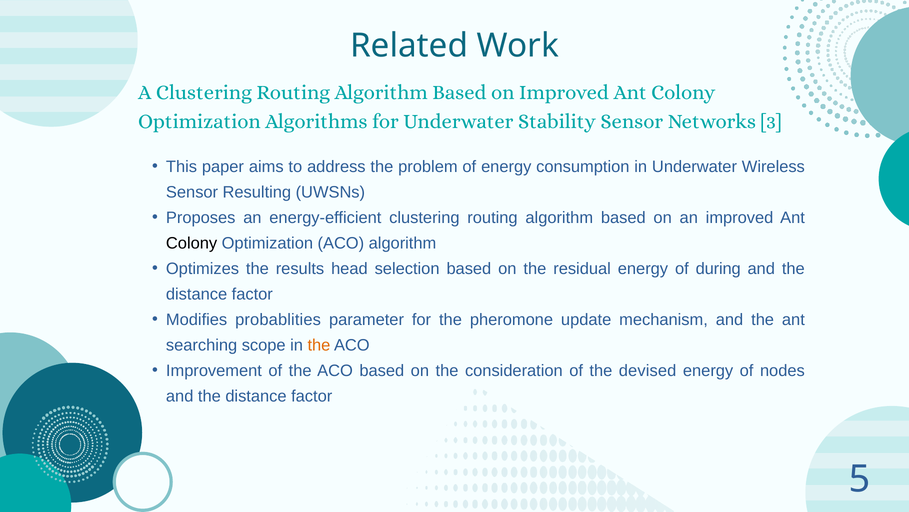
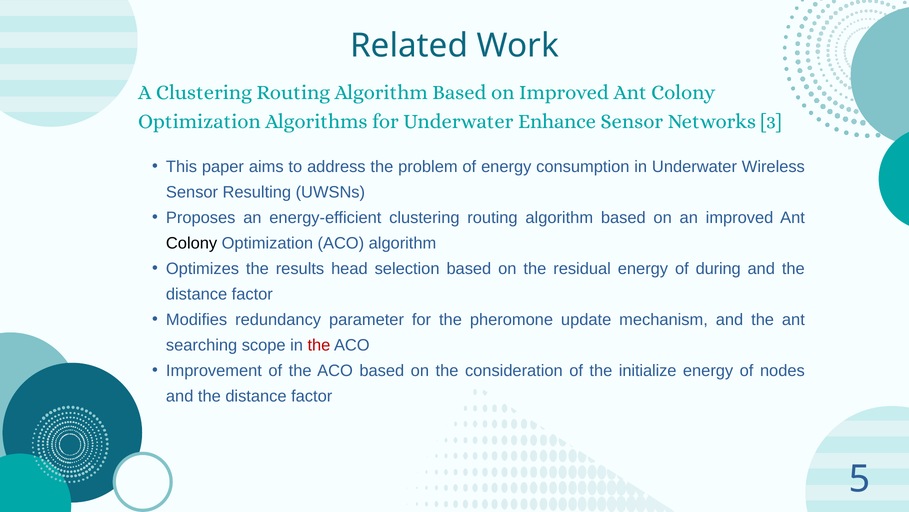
Stability: Stability -> Enhance (557, 121)
probablities: probablities -> redundancy (278, 320)
the colour: orange -> red (319, 345)
devised: devised -> initialize (648, 370)
